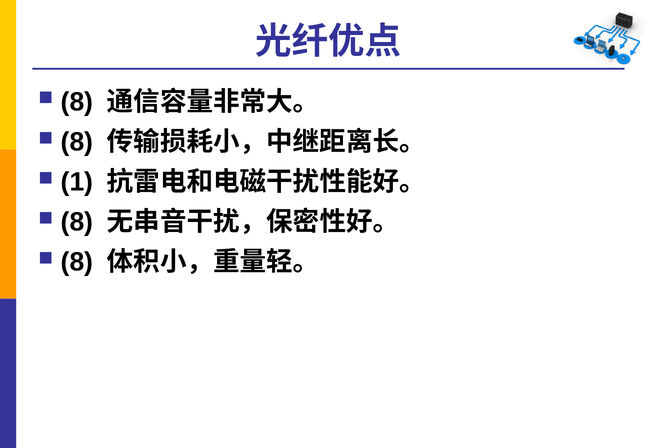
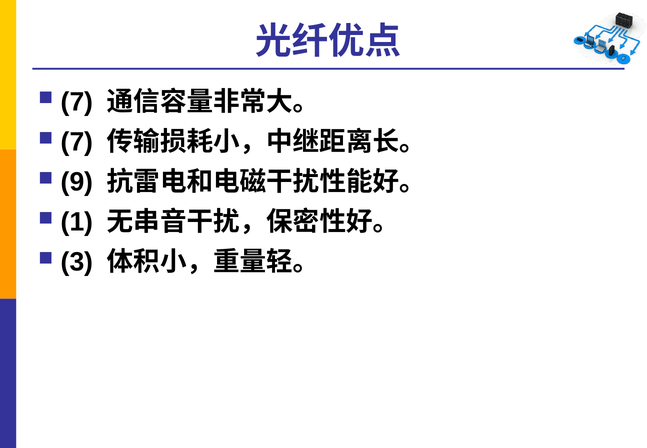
8: 8 -> 7 (77, 102)
8: 8 -> 7 (77, 142)
1: 1 -> 9 (77, 182)
8: 8 -> 1 (77, 222)
8: 8 -> 3 (77, 262)
